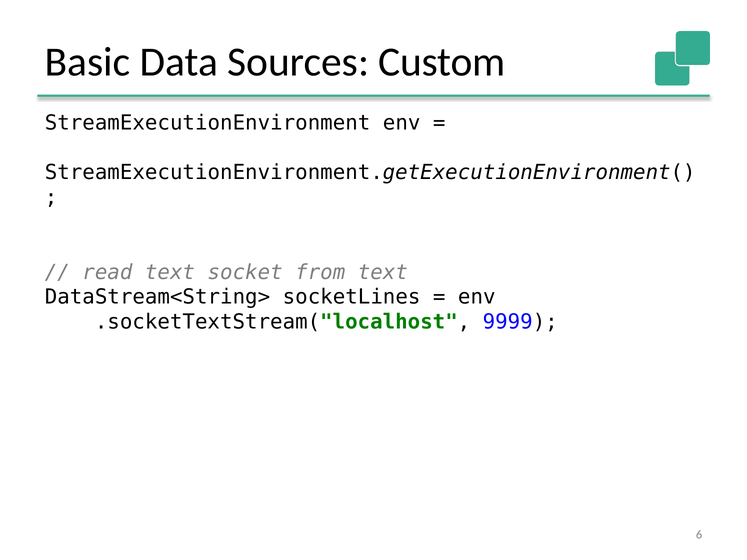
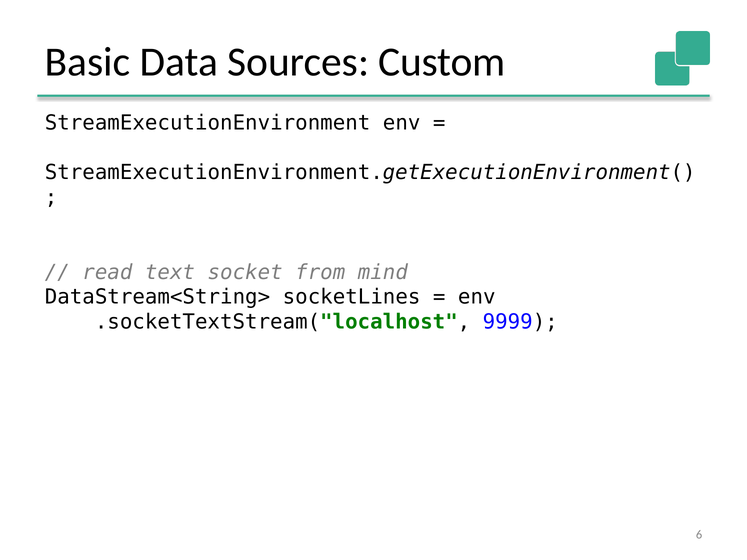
from text: text -> mind (383, 272)
